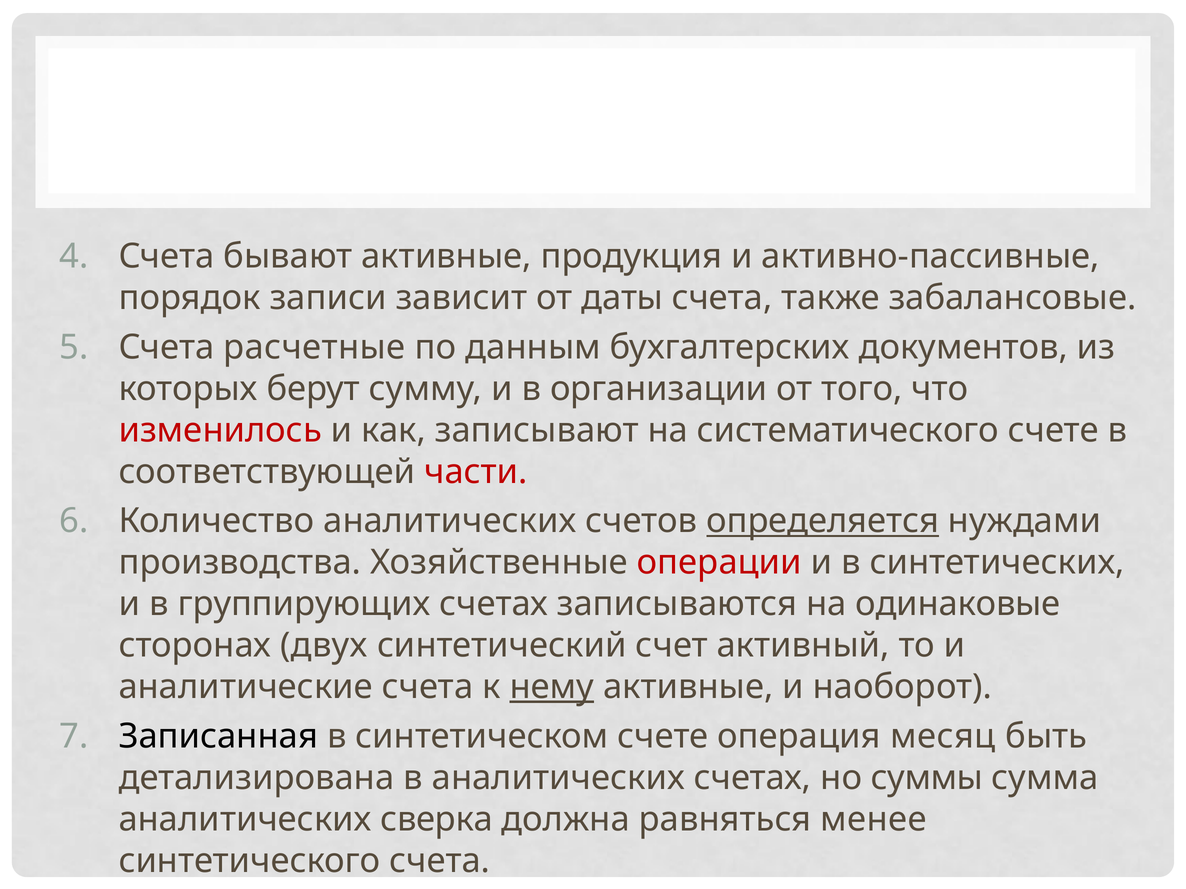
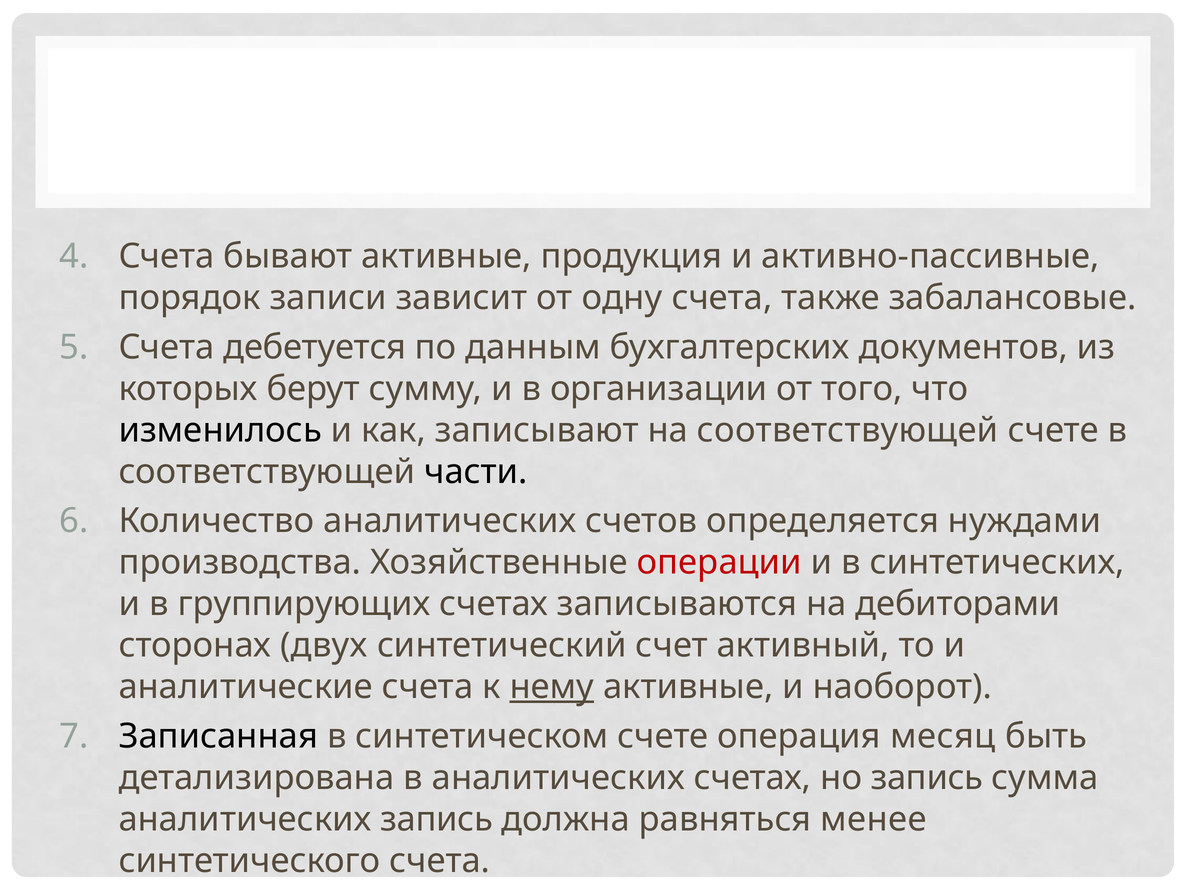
даты: даты -> одну (622, 298)
расчетные: расчетные -> дебетуется (315, 347)
изменилось colour: red -> black (220, 430)
на систематического: систематического -> соответствующей (848, 430)
части colour: red -> black (476, 472)
определяется underline: present -> none (823, 521)
одинаковые: одинаковые -> дебиторами (958, 604)
но суммы: суммы -> запись (927, 778)
аналитических сверка: сверка -> запись (437, 820)
